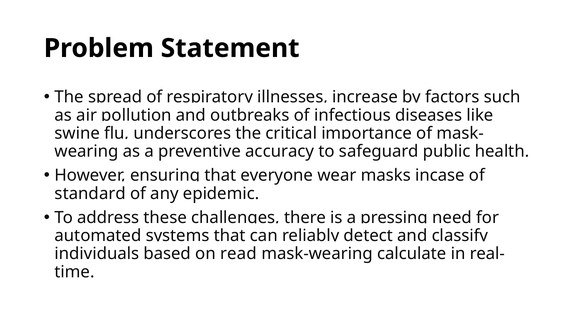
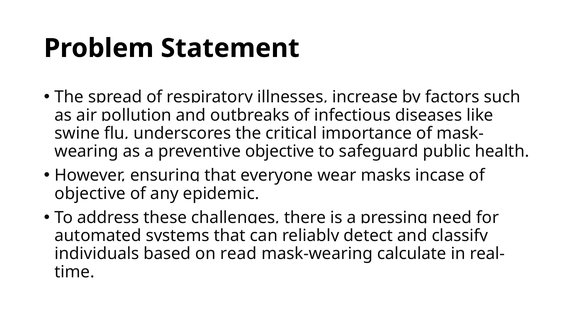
preventive accuracy: accuracy -> objective (280, 152)
standard: standard -> objective (90, 194)
